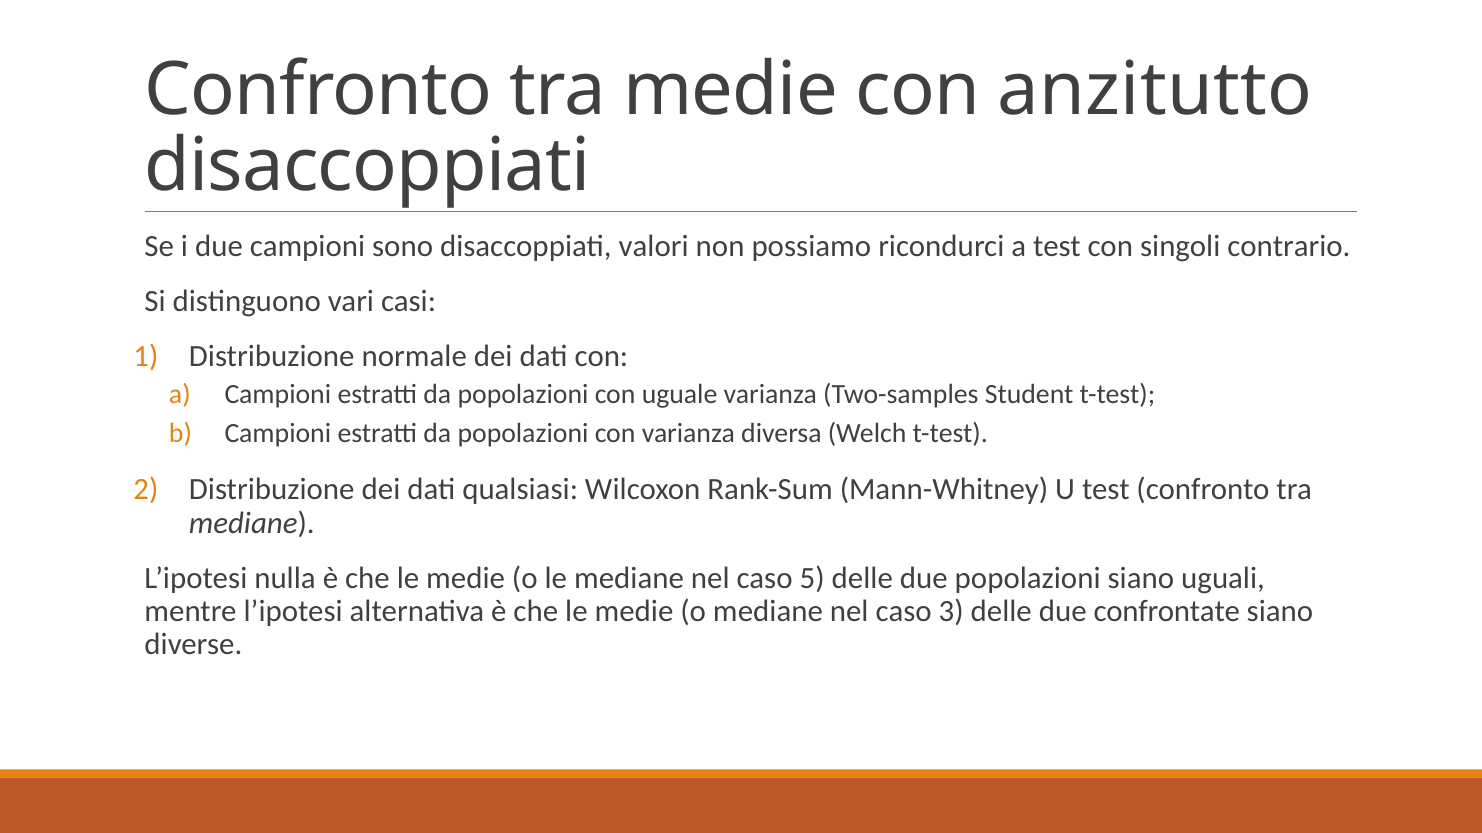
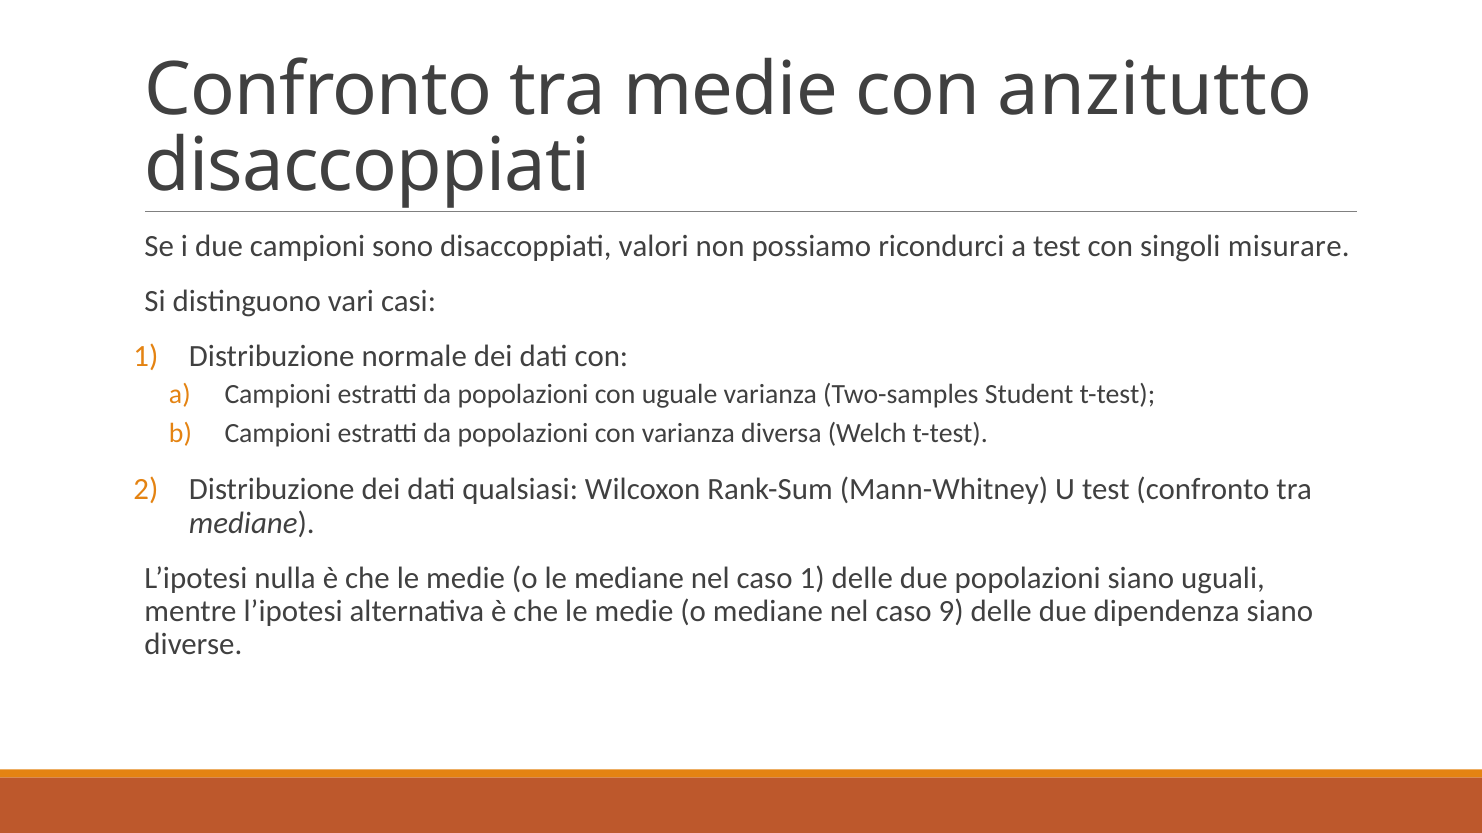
contrario: contrario -> misurare (1289, 246)
caso 5: 5 -> 1 (812, 578)
3: 3 -> 9 (951, 612)
confrontate: confrontate -> dipendenza (1167, 612)
